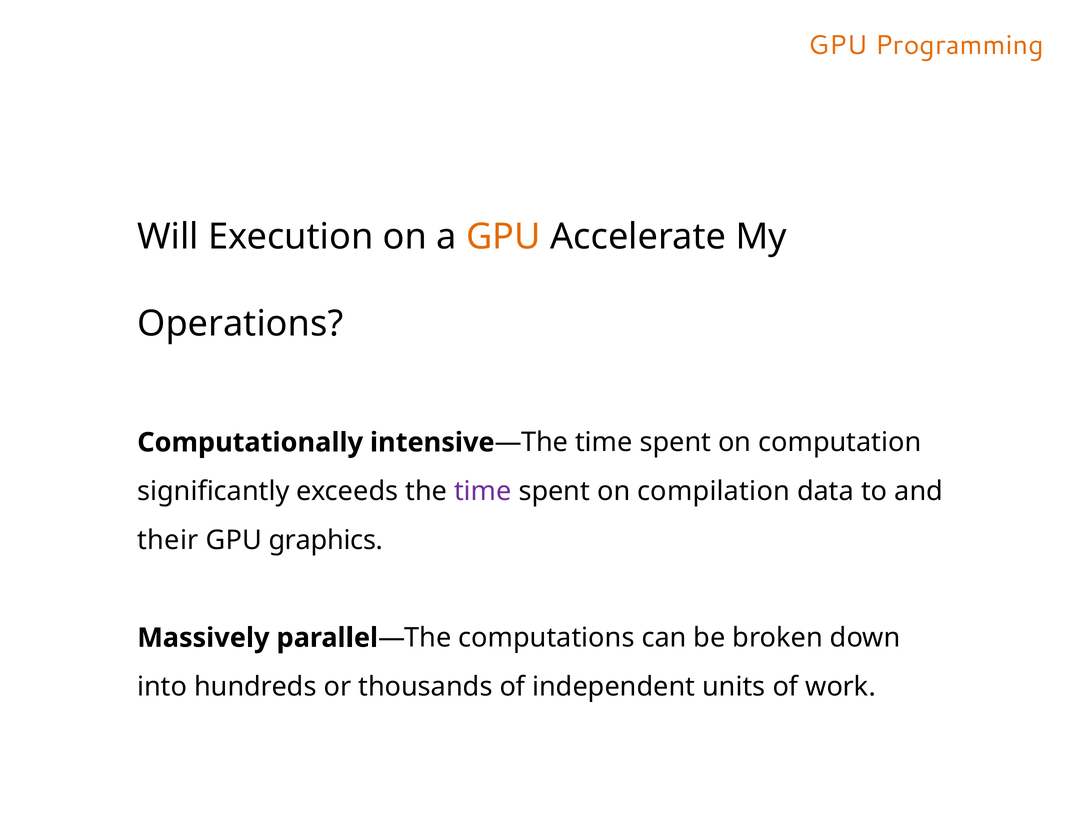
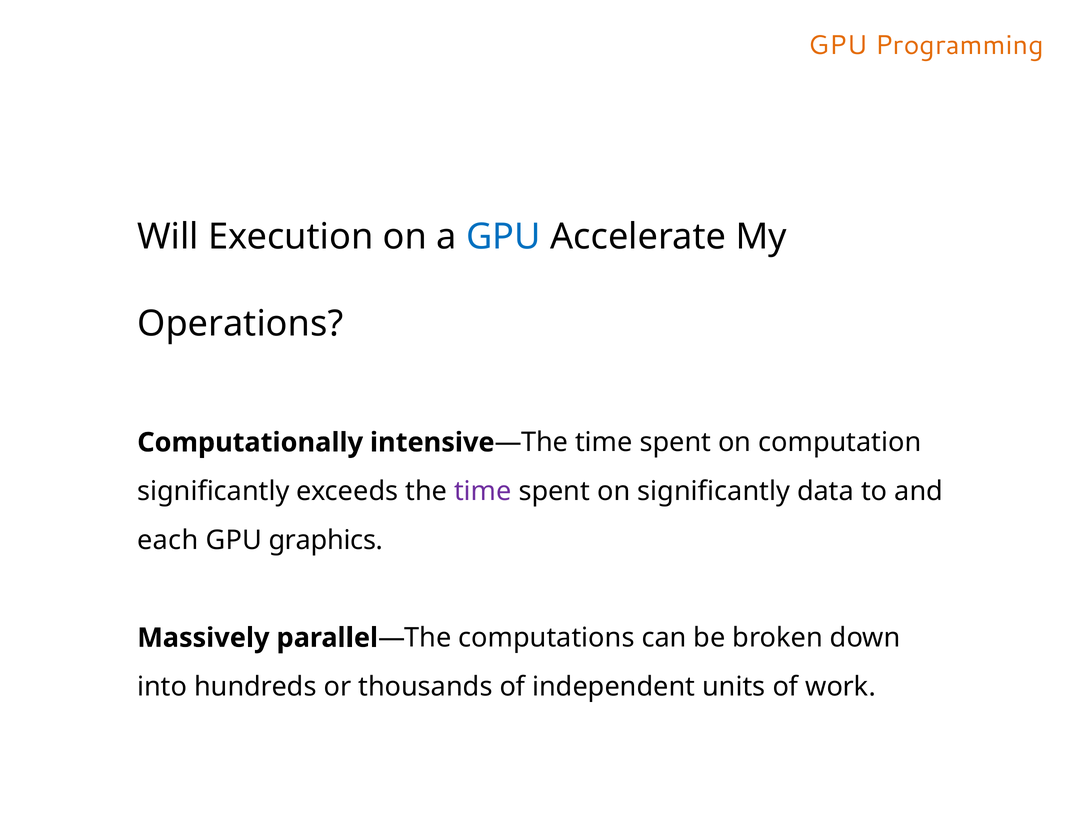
GPU colour: orange -> blue (503, 237)
on compilation: compilation -> significantly (714, 491)
their: their -> each (168, 540)
